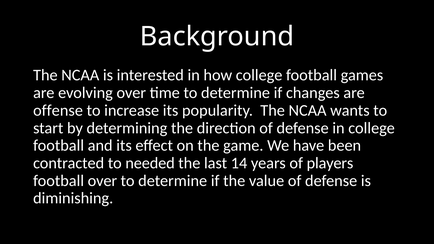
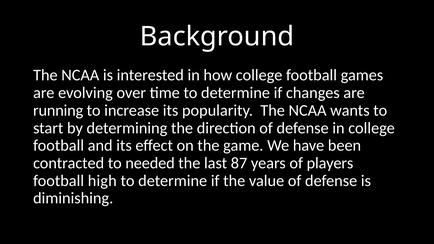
offense: offense -> running (58, 110)
14: 14 -> 87 (239, 163)
football over: over -> high (102, 181)
